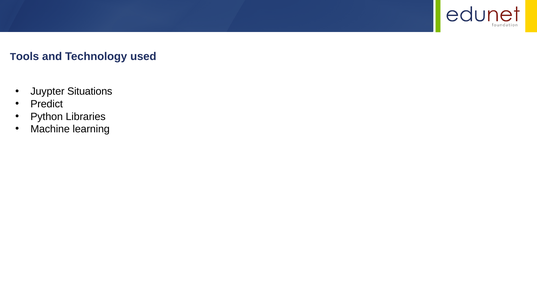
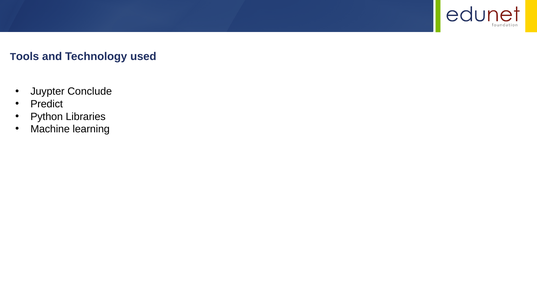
Situations: Situations -> Conclude (90, 92)
